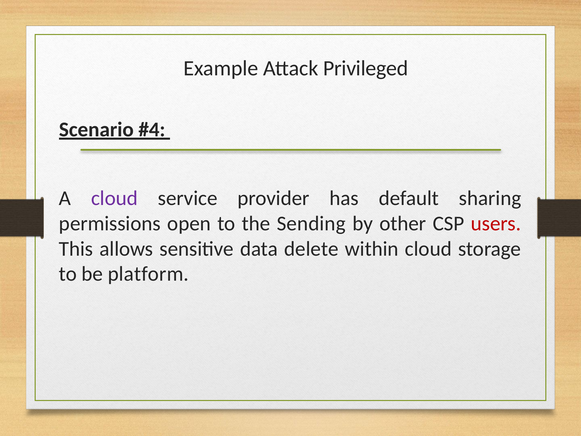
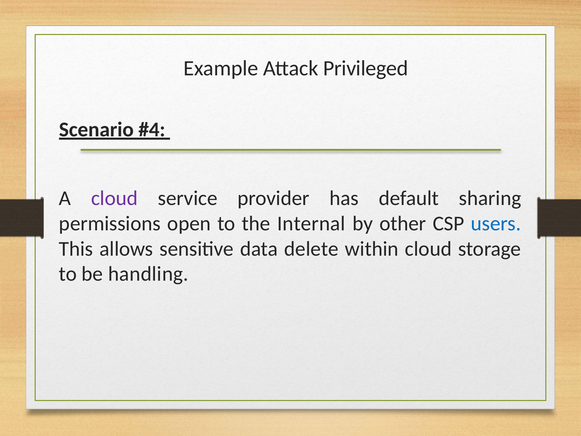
Sending: Sending -> Internal (311, 223)
users colour: red -> blue (496, 223)
platform: platform -> handling (148, 274)
